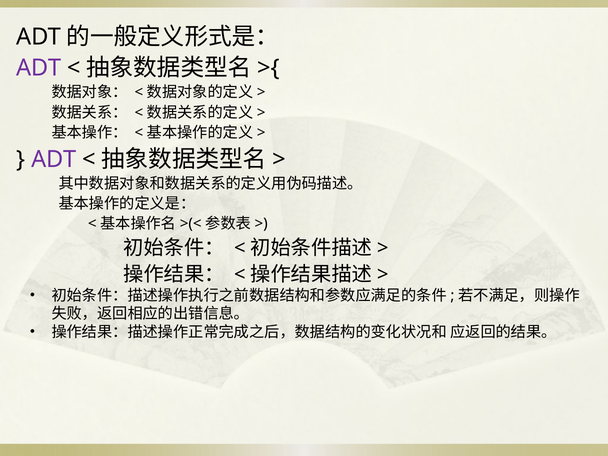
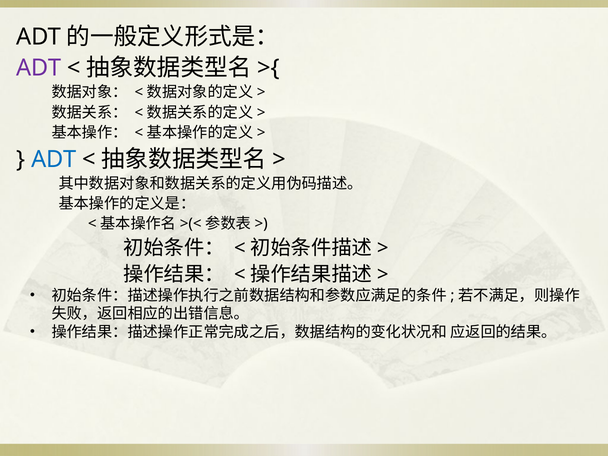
ADT colour: purple -> blue (54, 159)
